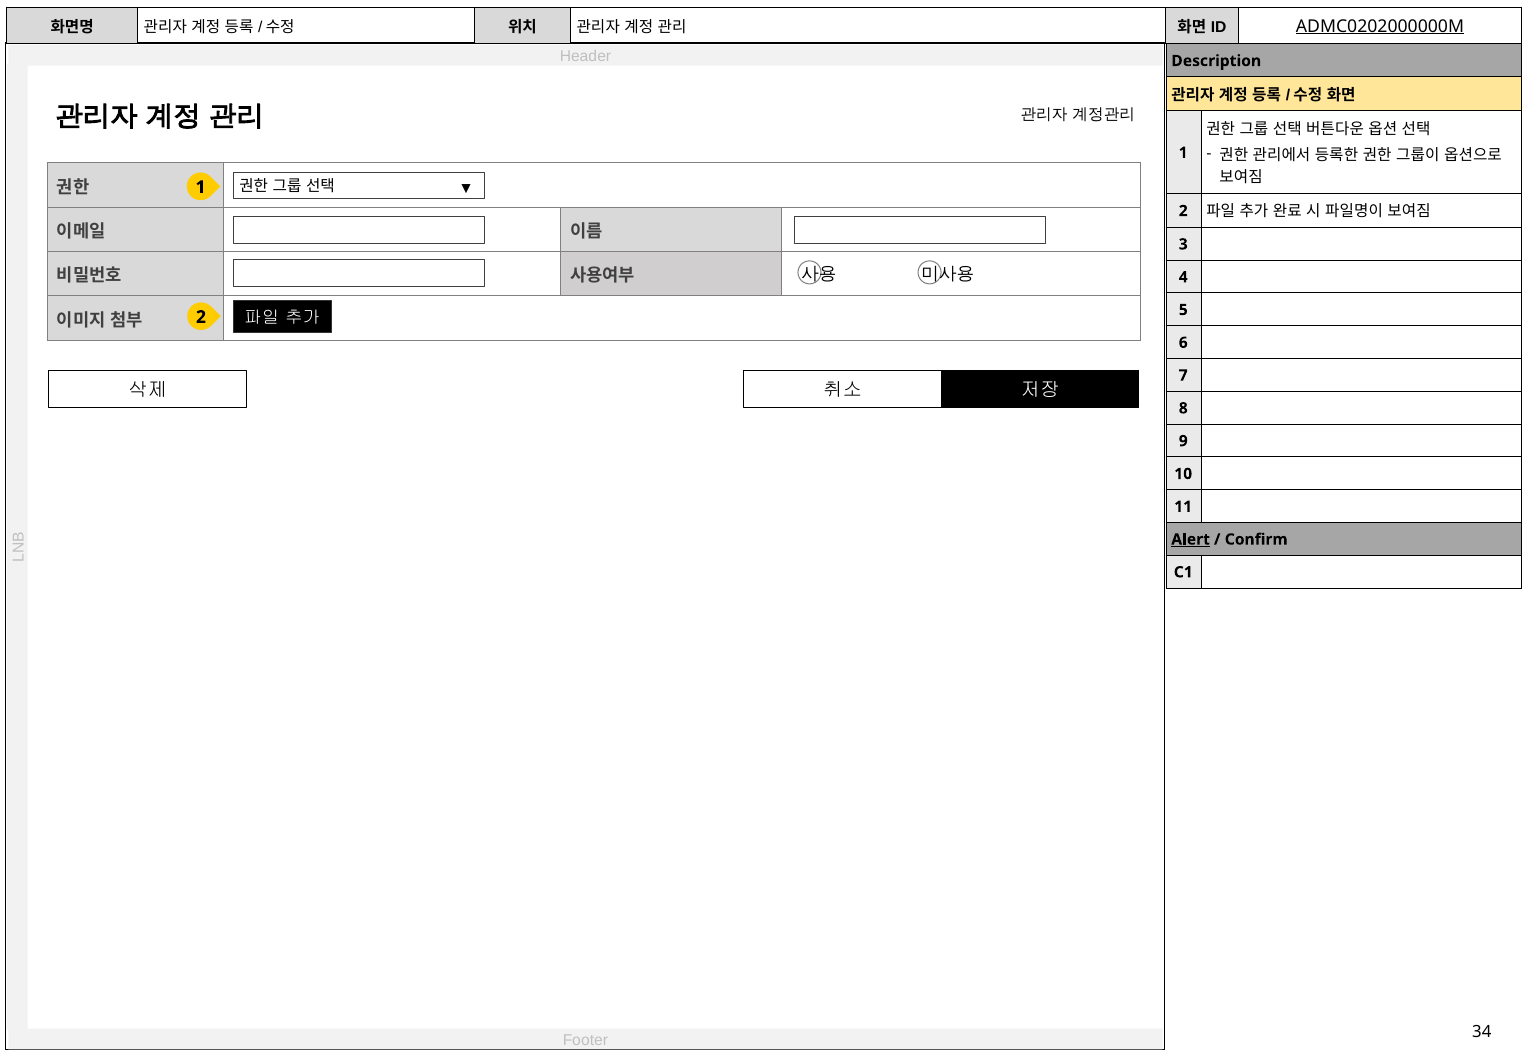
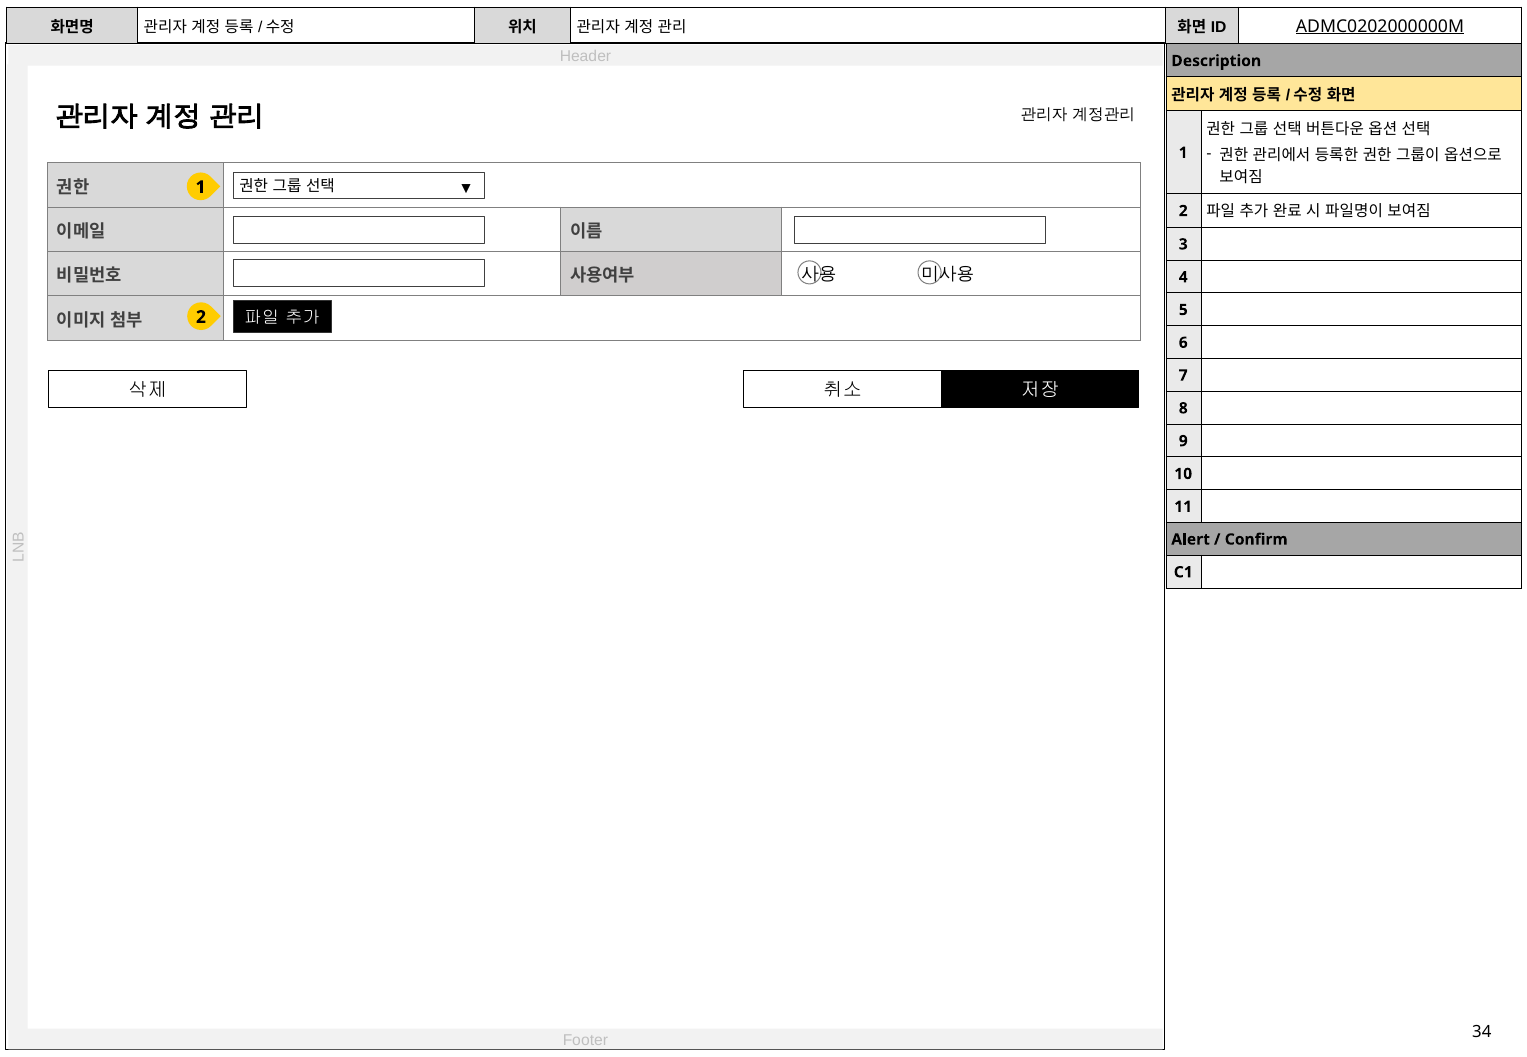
Alert underline: present -> none (1191, 539)
